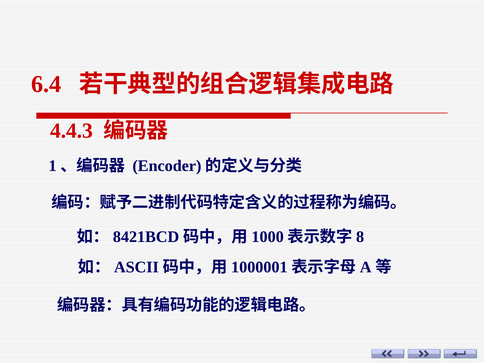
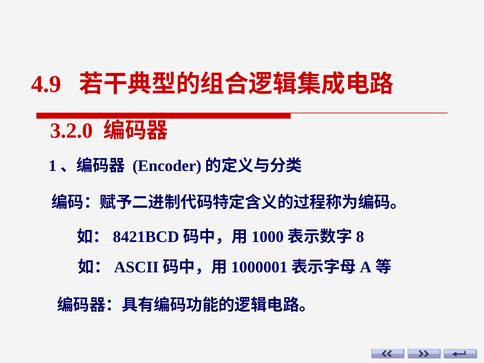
6.4: 6.4 -> 4.9 (46, 84)
4.4.3: 4.4.3 -> 3.2.0 (72, 131)
